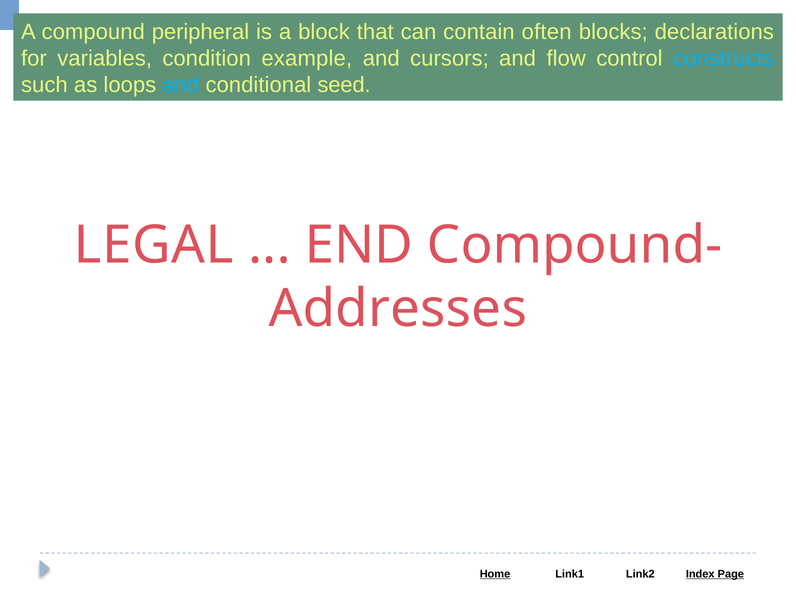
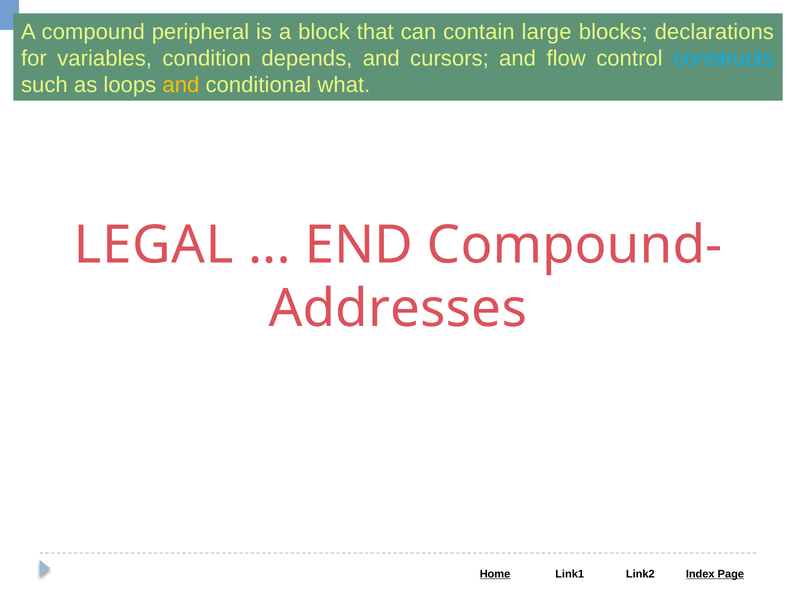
often: often -> large (547, 32)
example: example -> depends (307, 59)
and colour: light blue -> yellow (181, 85)
seed: seed -> what (344, 85)
